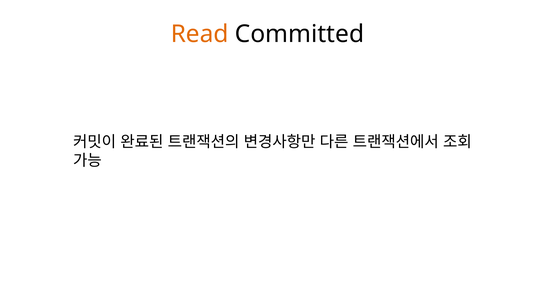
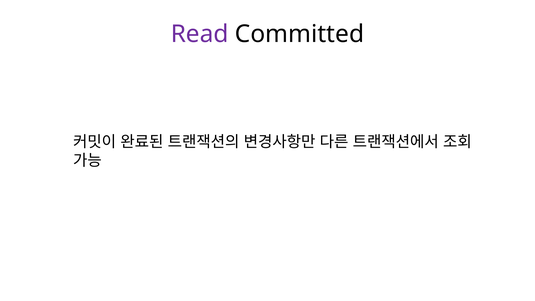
Read colour: orange -> purple (200, 34)
